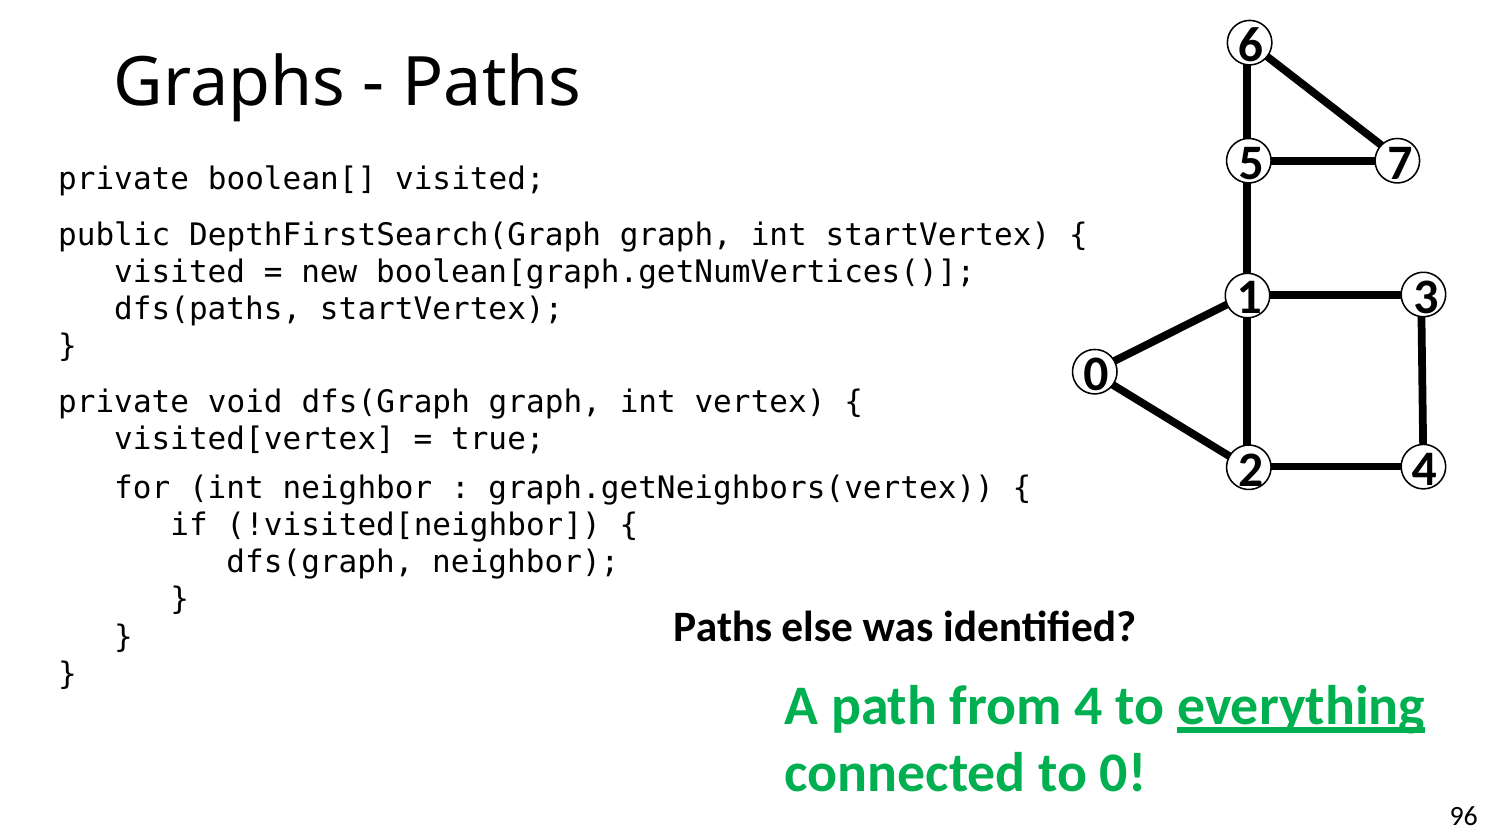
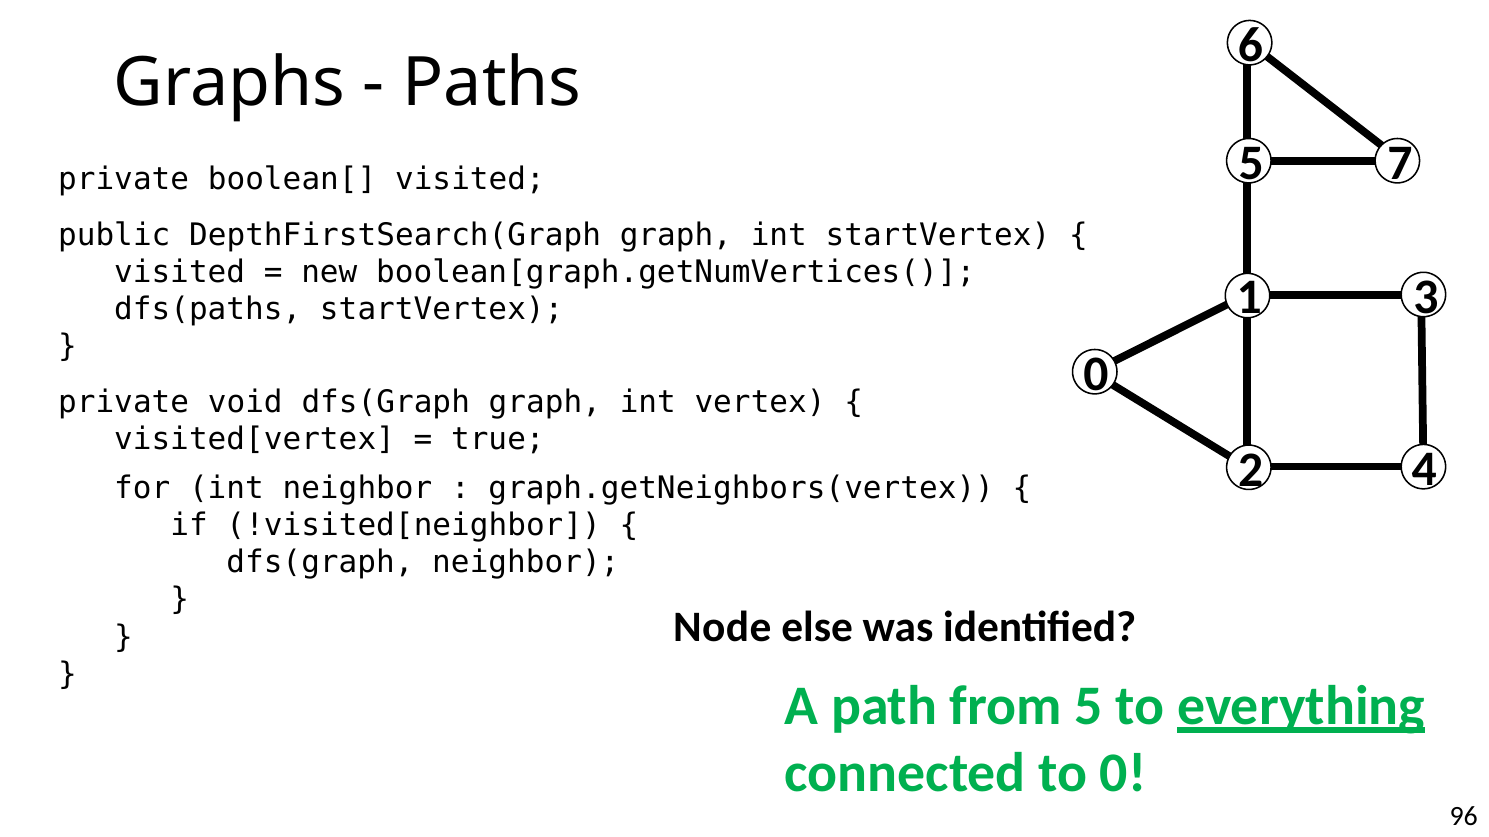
Paths: Paths -> Node (722, 628)
from 4: 4 -> 5 (1089, 707)
